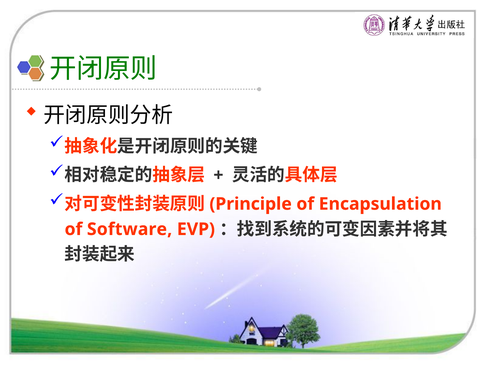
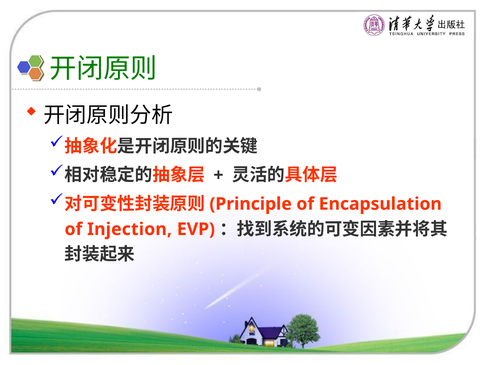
Software: Software -> Injection (130, 229)
